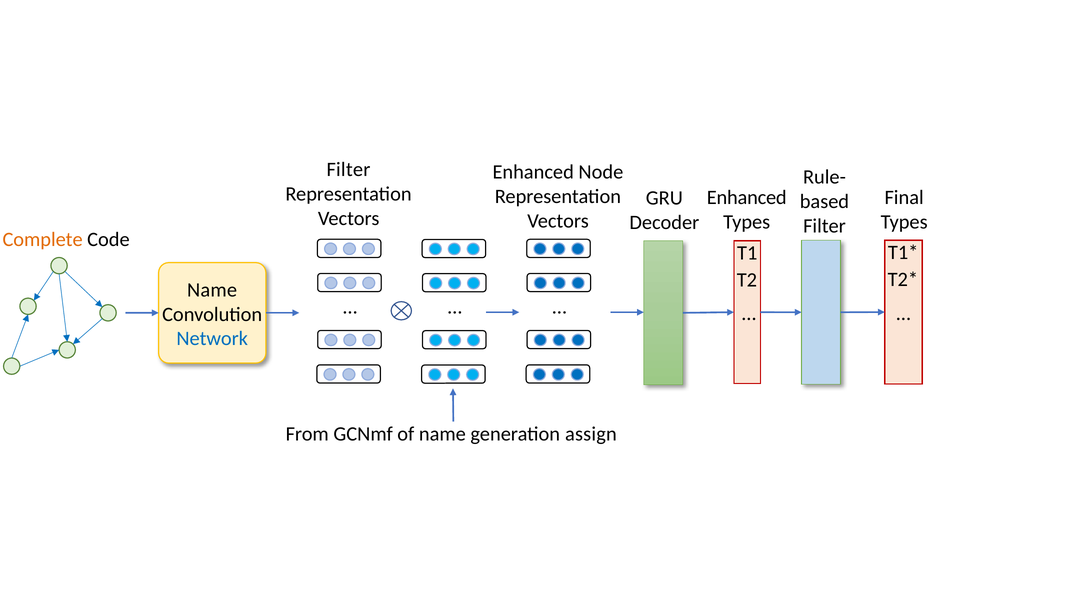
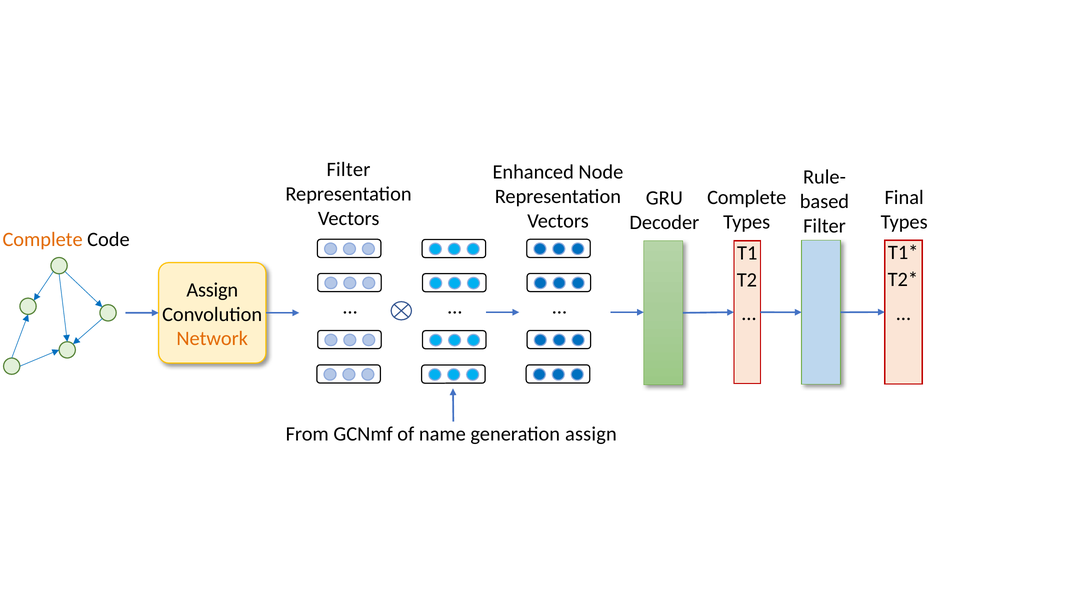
Enhanced: Enhanced -> Complete (747, 198)
Name: Name -> Assign (212, 290)
Network colour: blue -> orange (212, 339)
